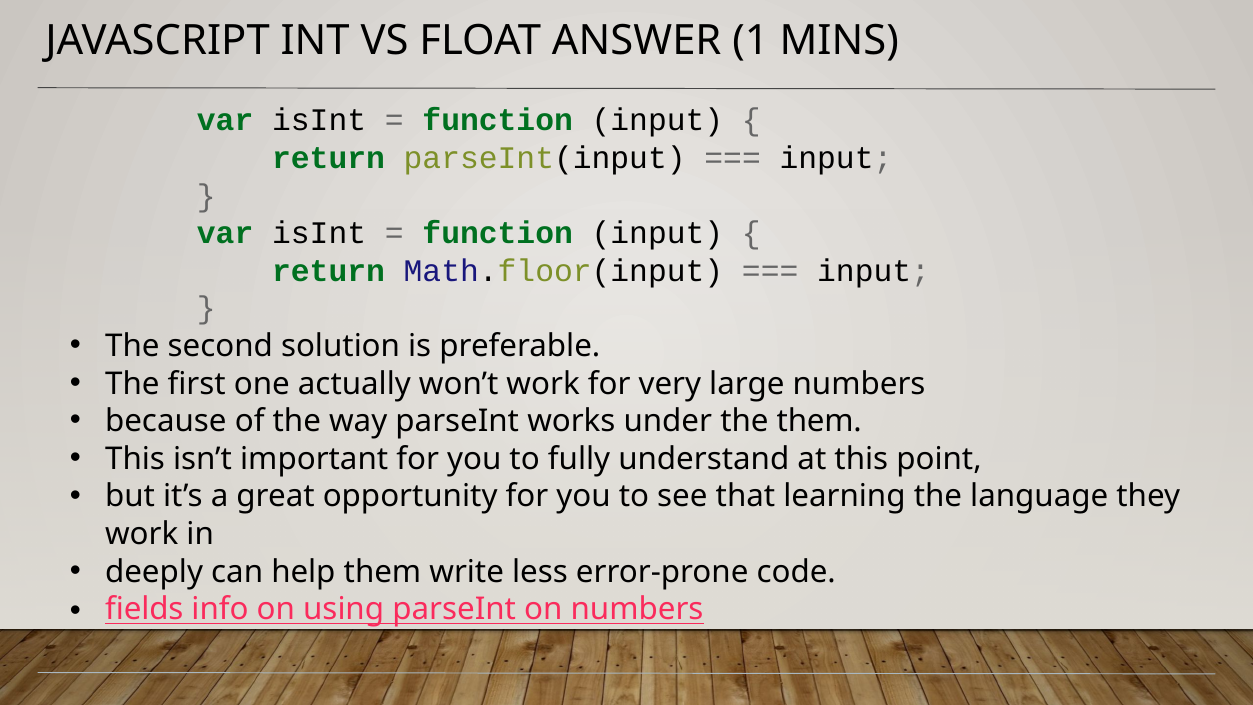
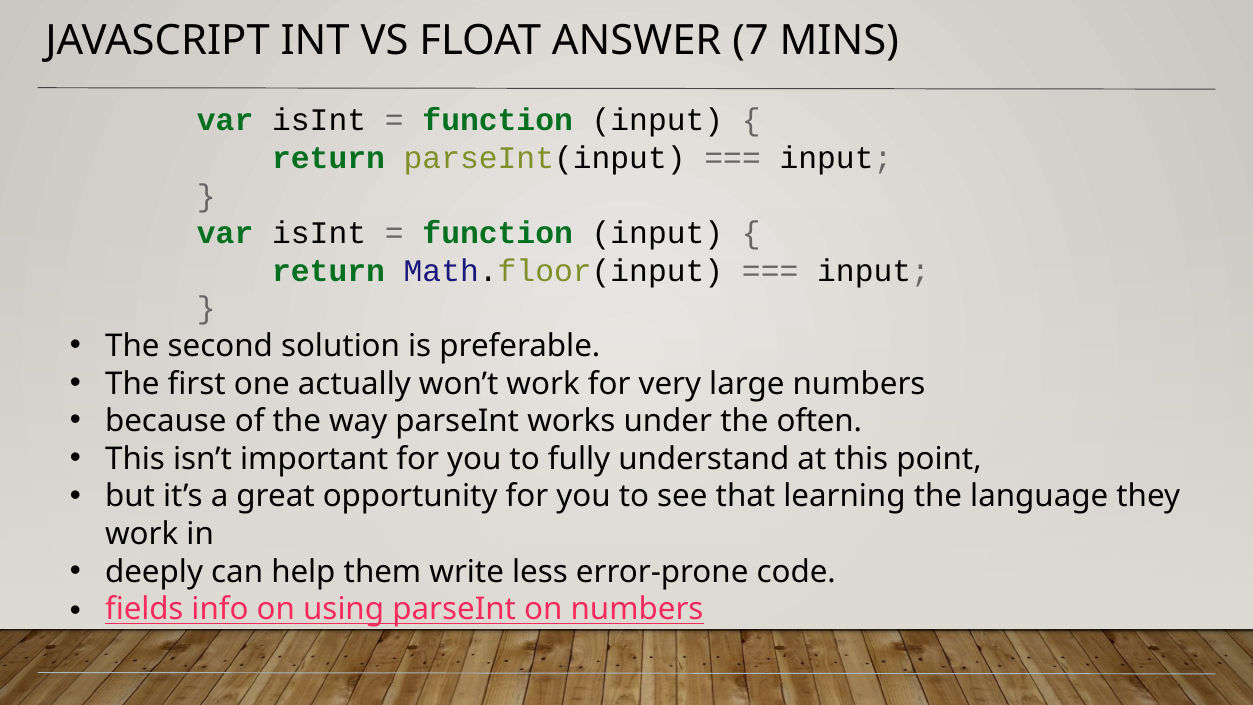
1: 1 -> 7 (751, 41)
the them: them -> often (819, 421)
